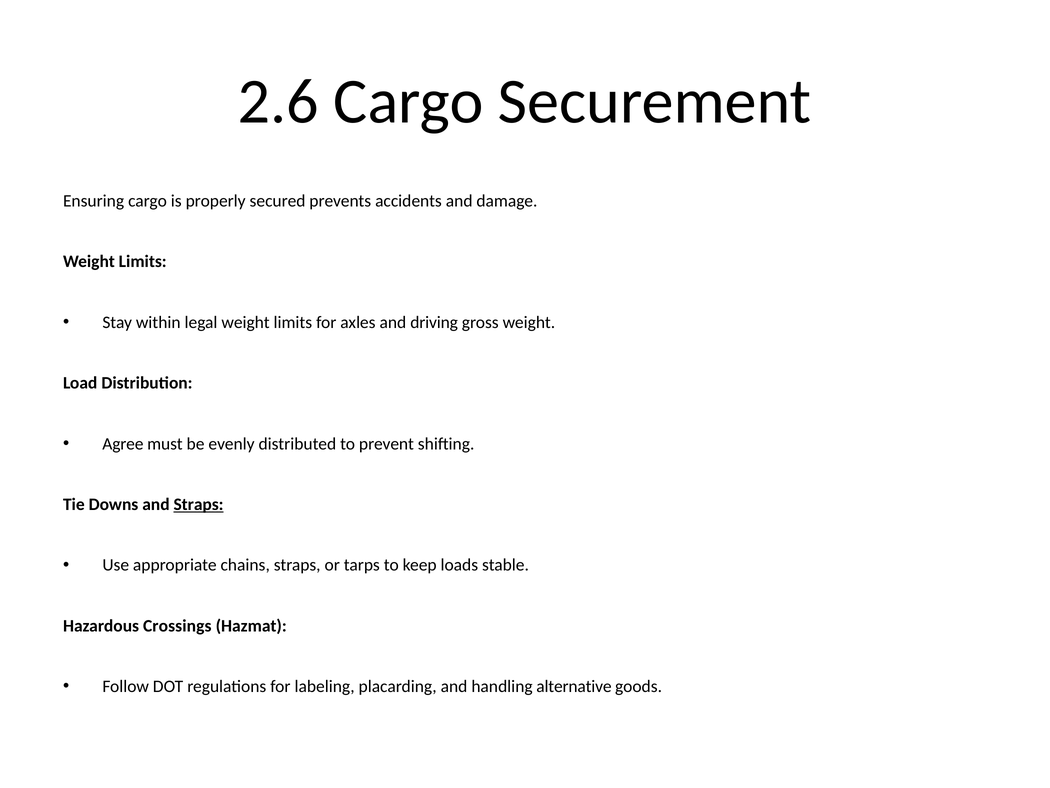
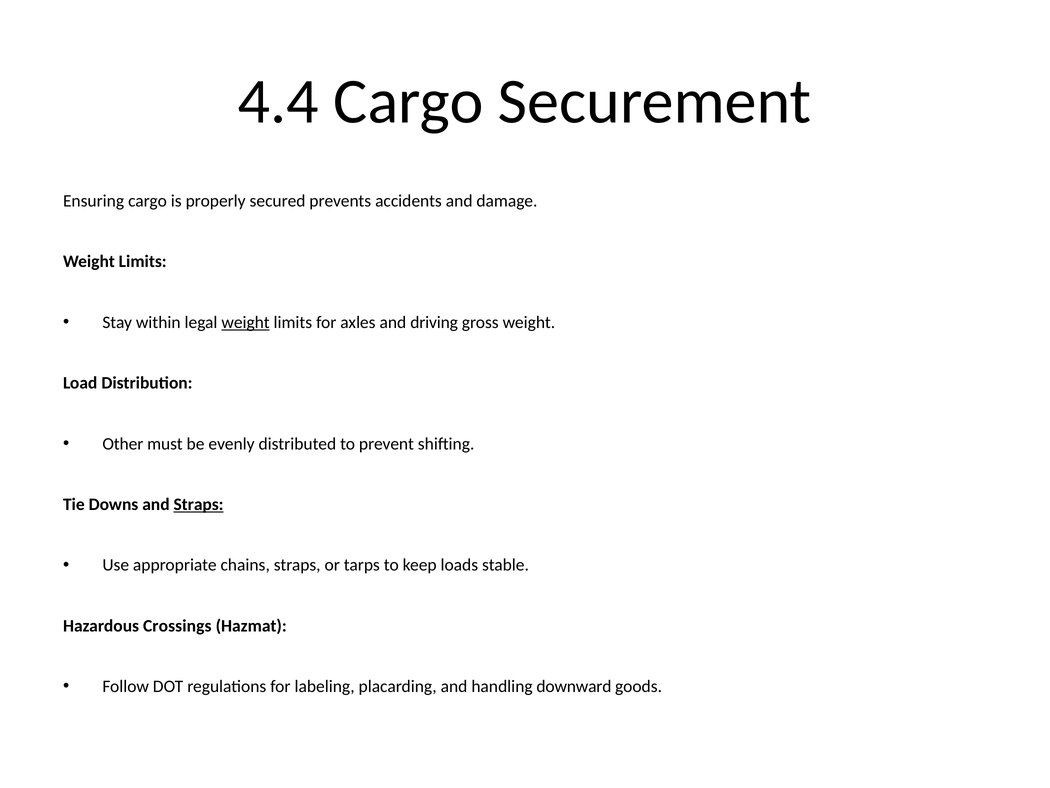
2.6: 2.6 -> 4.4 (278, 102)
weight underline: none -> present (246, 322)
Agree: Agree -> Other (123, 443)
alternative: alternative -> downward (574, 686)
